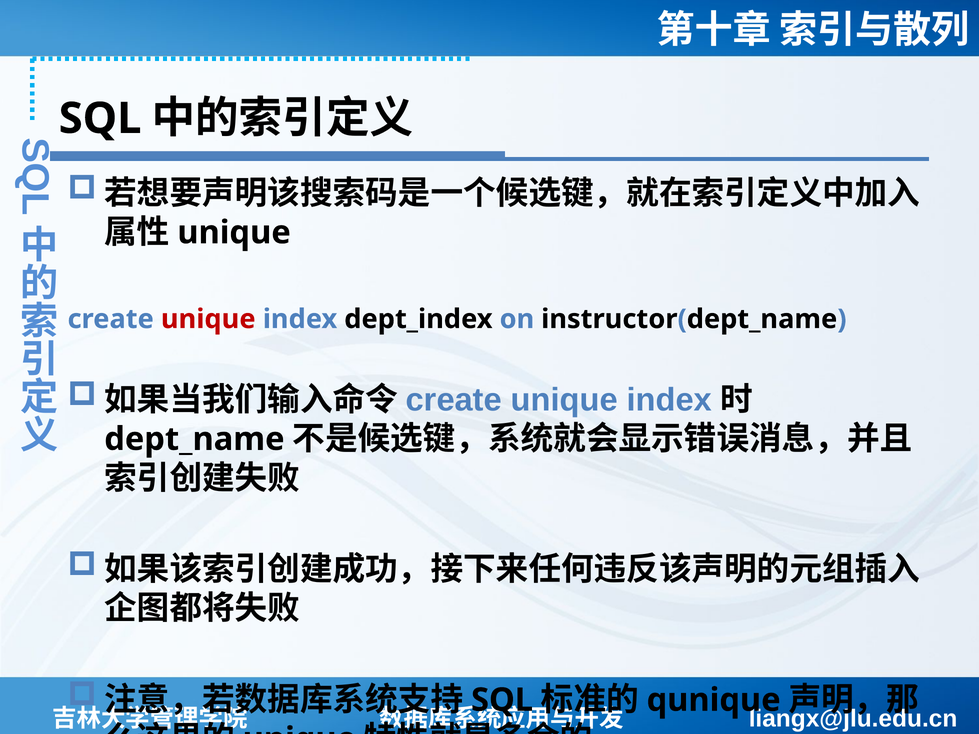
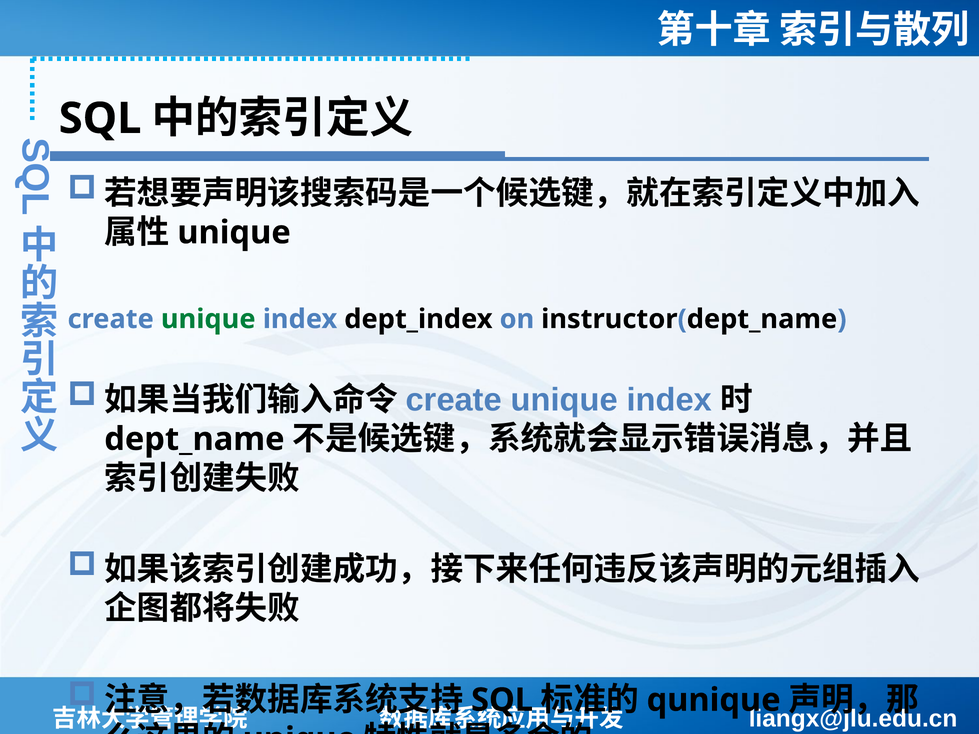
unique colour: red -> green (208, 319)
